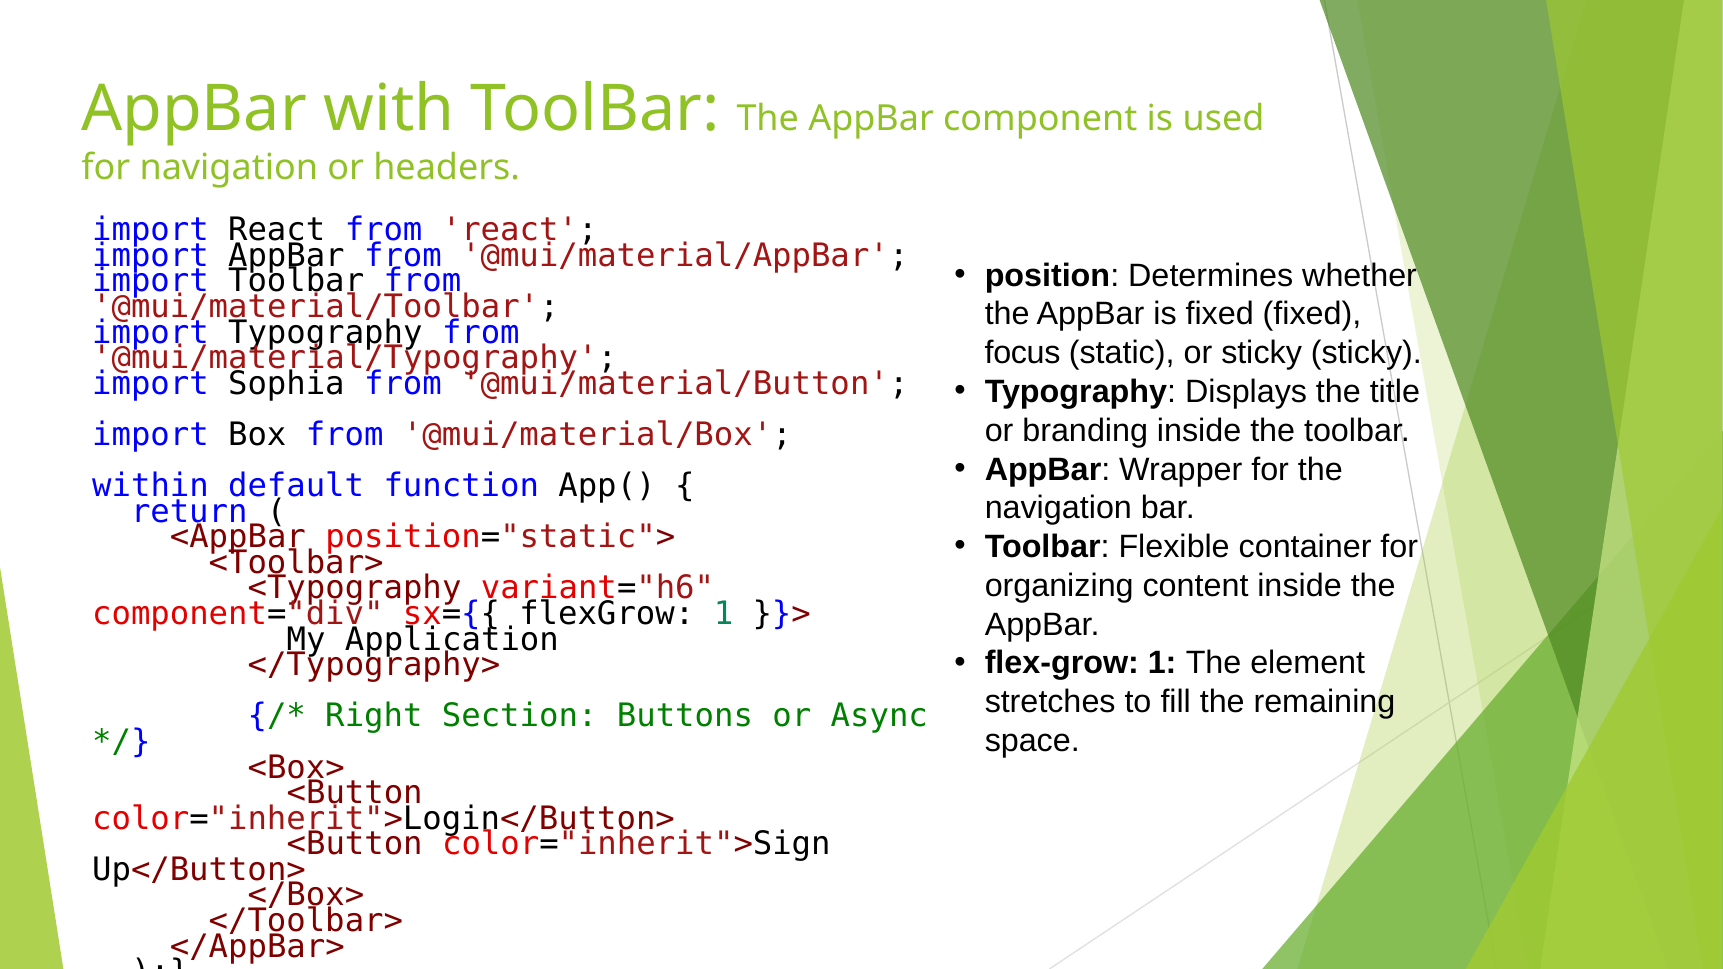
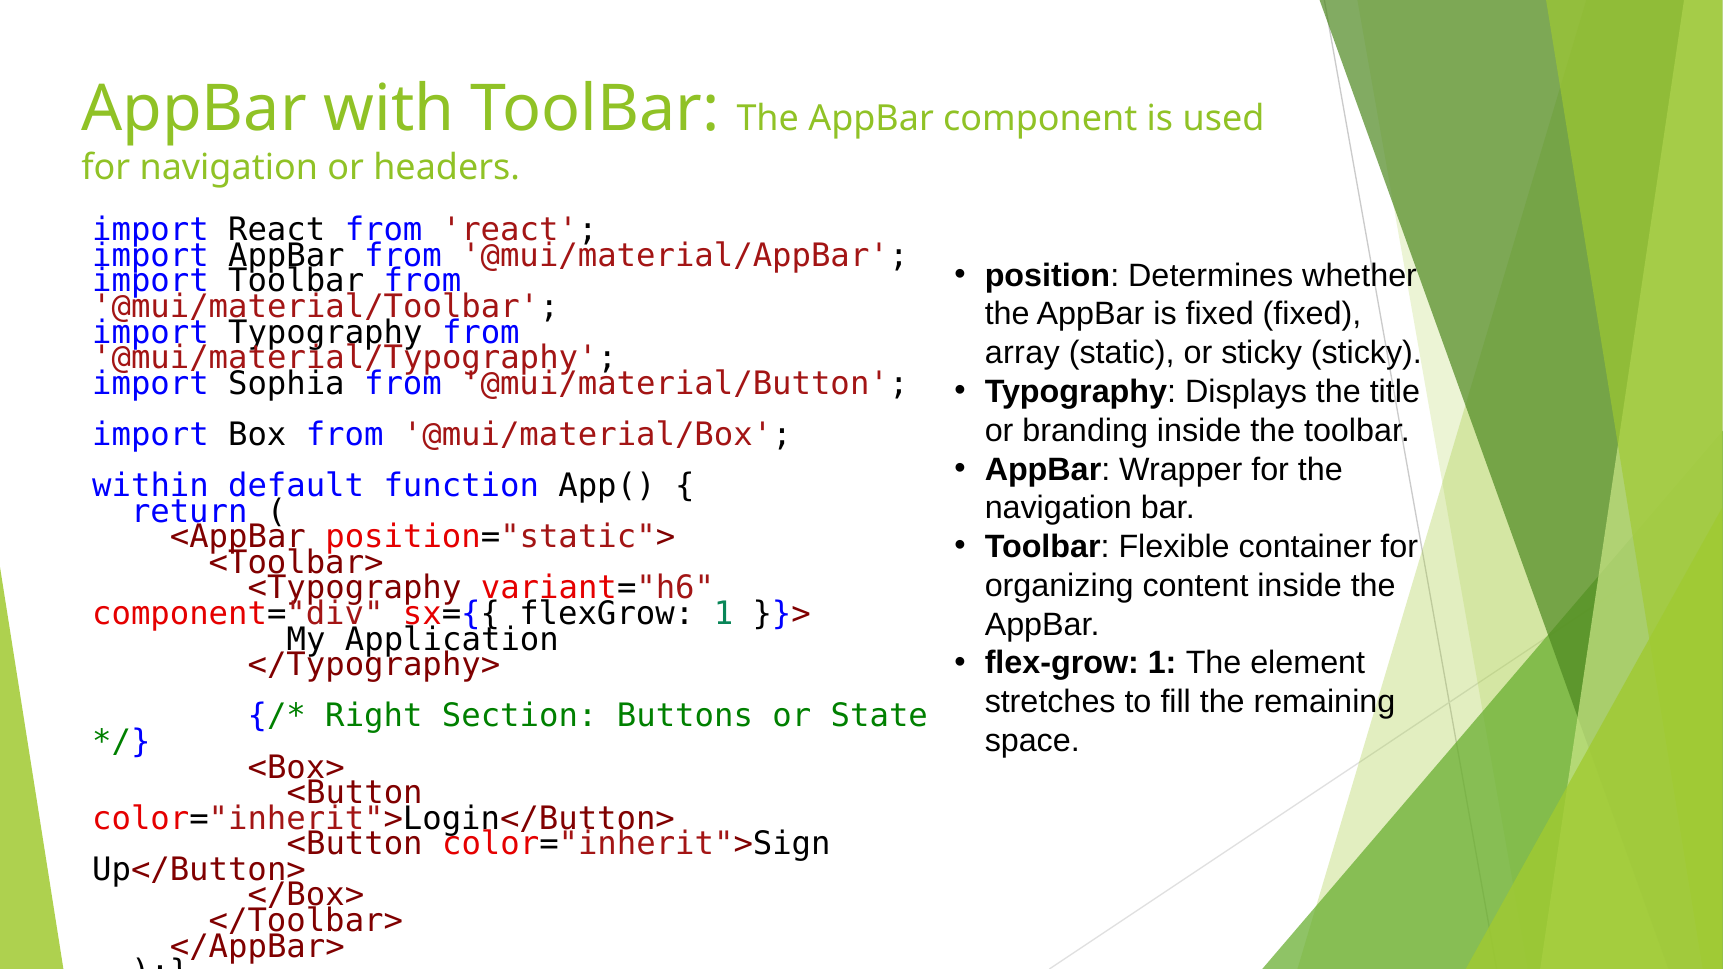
focus: focus -> array (1022, 353)
Async: Async -> State (879, 716)
